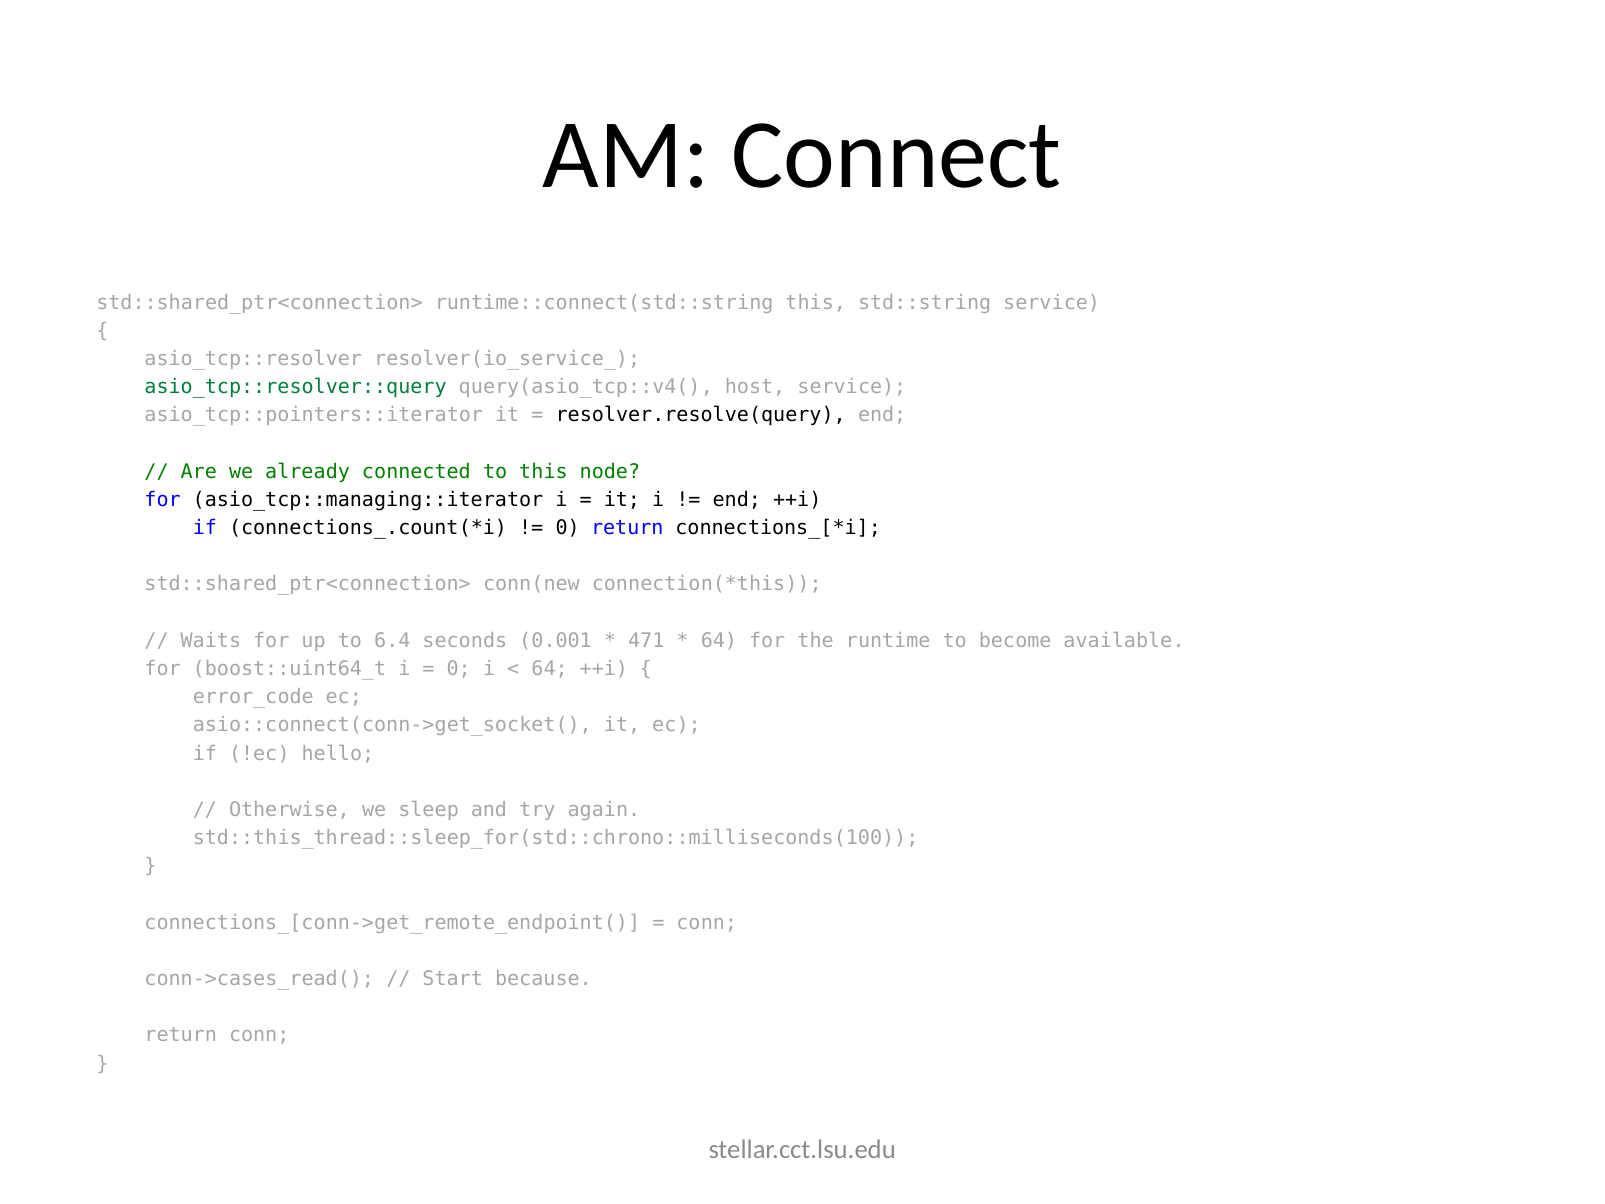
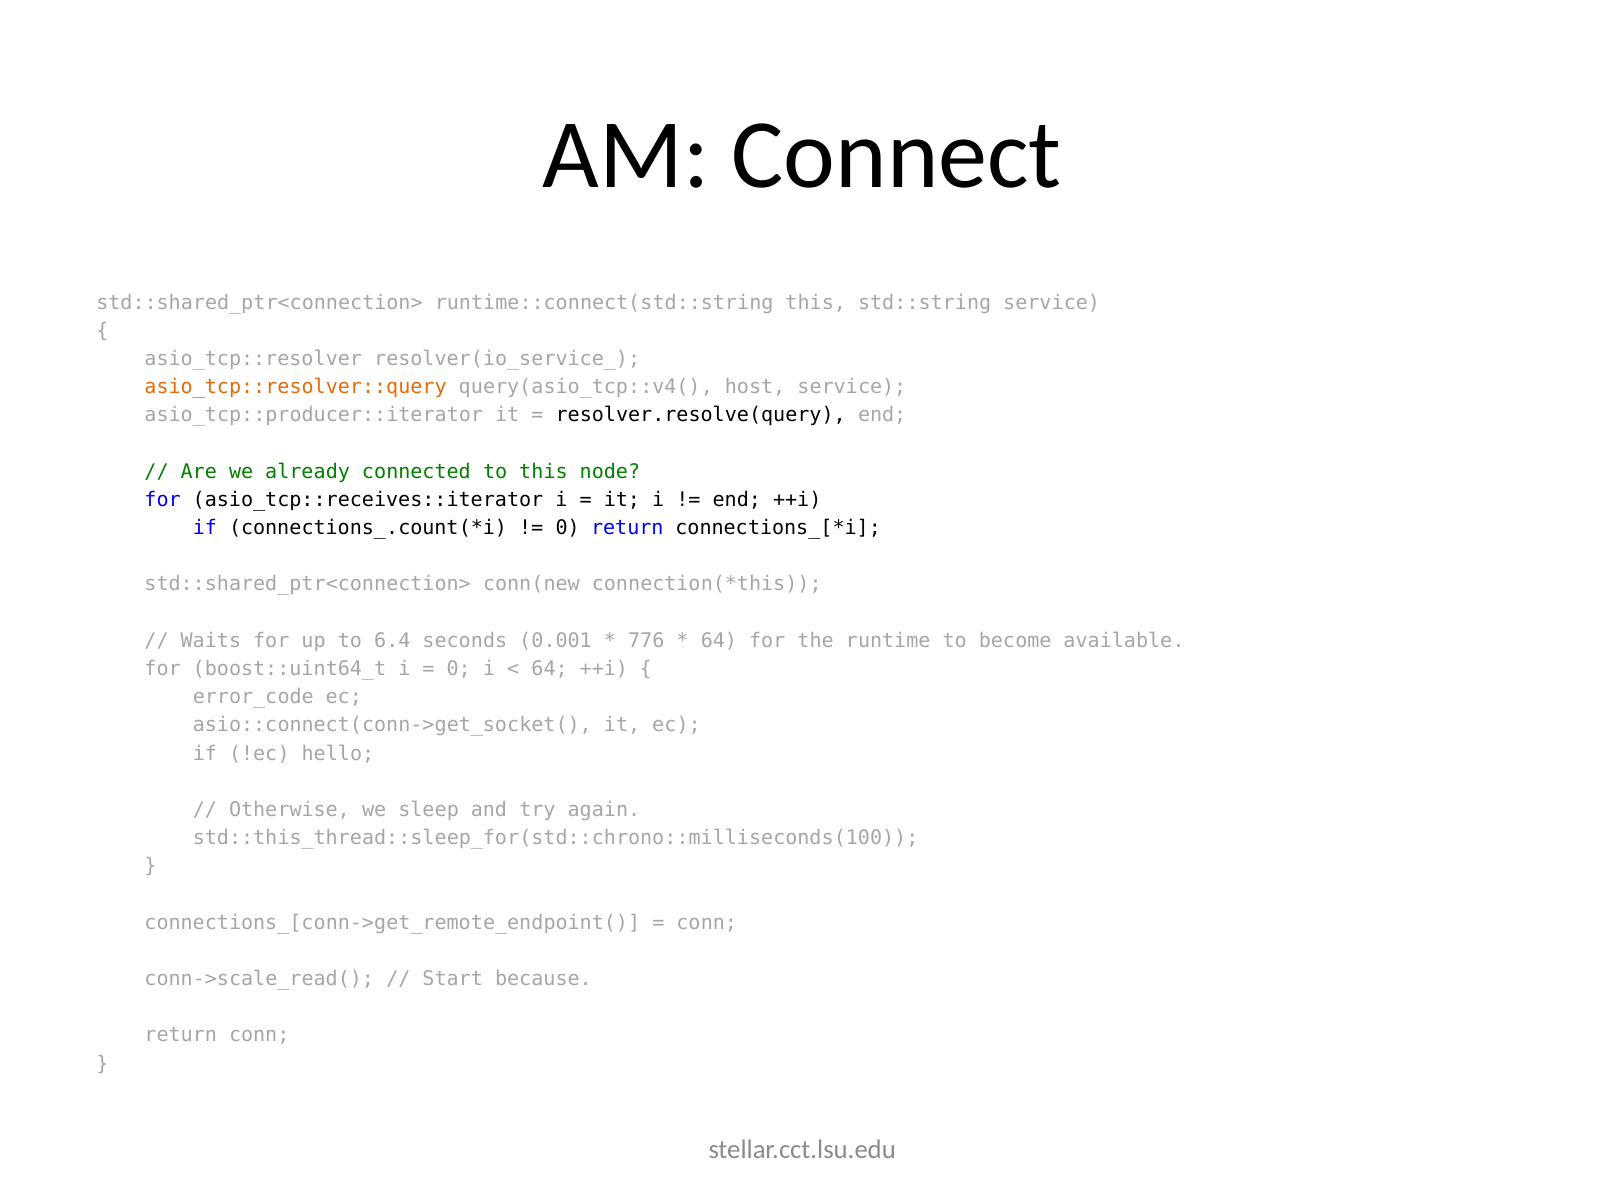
asio_tcp::resolver::query colour: green -> orange (296, 387)
asio_tcp::pointers::iterator: asio_tcp::pointers::iterator -> asio_tcp::producer::iterator (314, 415)
asio_tcp::managing::iterator: asio_tcp::managing::iterator -> asio_tcp::receives::iterator (368, 500)
471: 471 -> 776 (646, 641)
conn->cases_read(: conn->cases_read( -> conn->scale_read( (259, 979)
